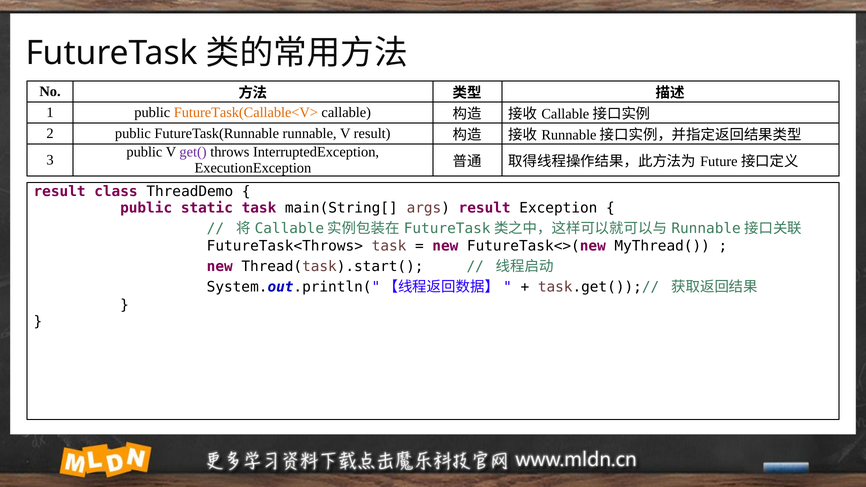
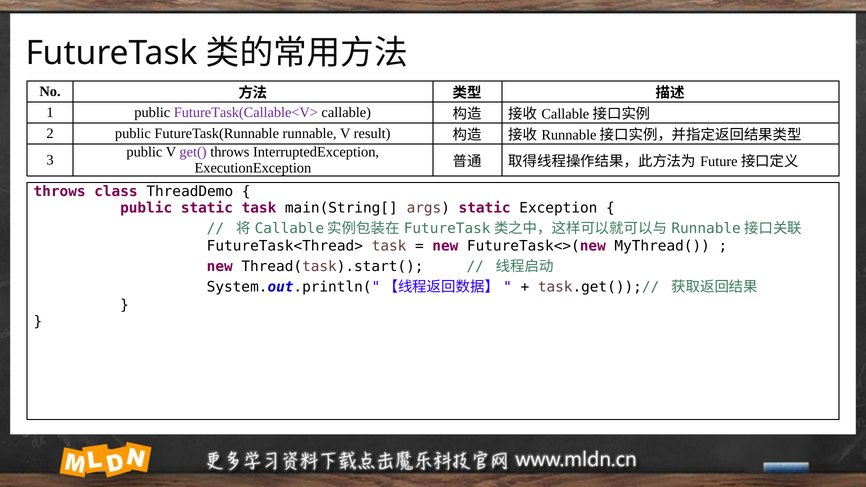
FutureTask(Callable<V> colour: orange -> purple (246, 113)
result: result -> throws (60, 191)
args result: result -> static (485, 208)
FutureTask<Throws>: FutureTask<Throws> -> FutureTask<Thread> (285, 246)
